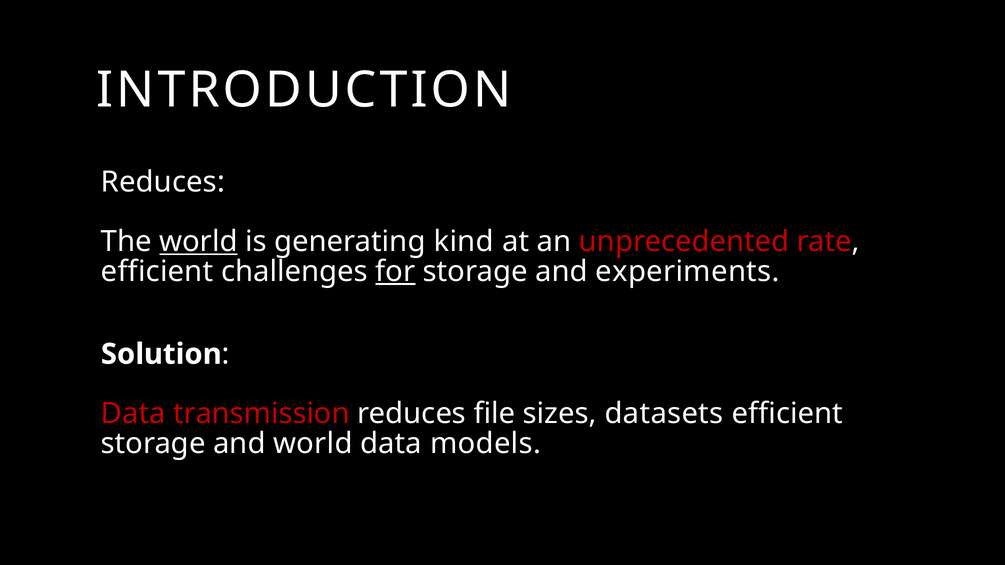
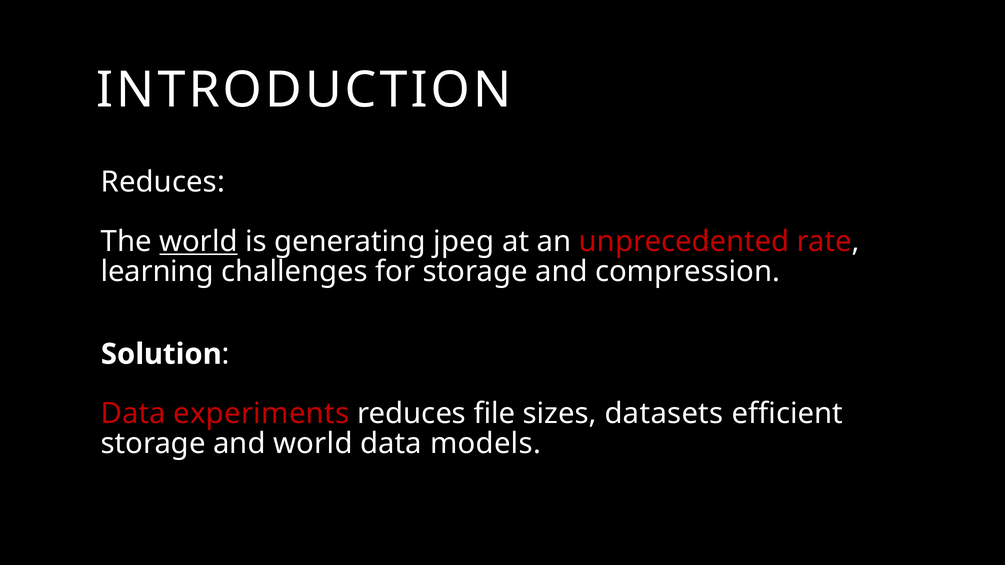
kind: kind -> jpeg (464, 242)
efficient: efficient -> learning (157, 272)
for underline: present -> none (395, 272)
experiments: experiments -> compression (688, 272)
transmission: transmission -> experiments (261, 414)
